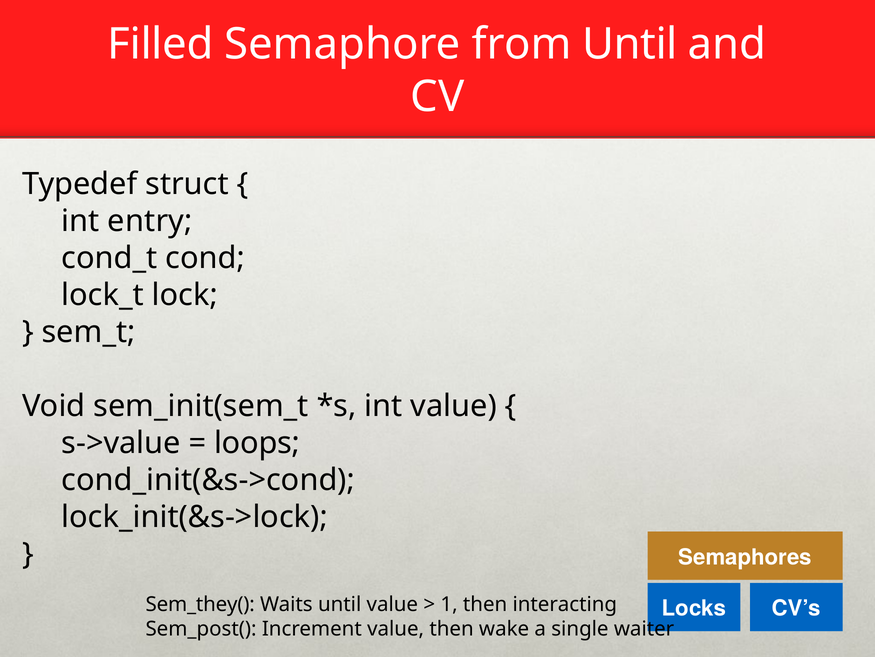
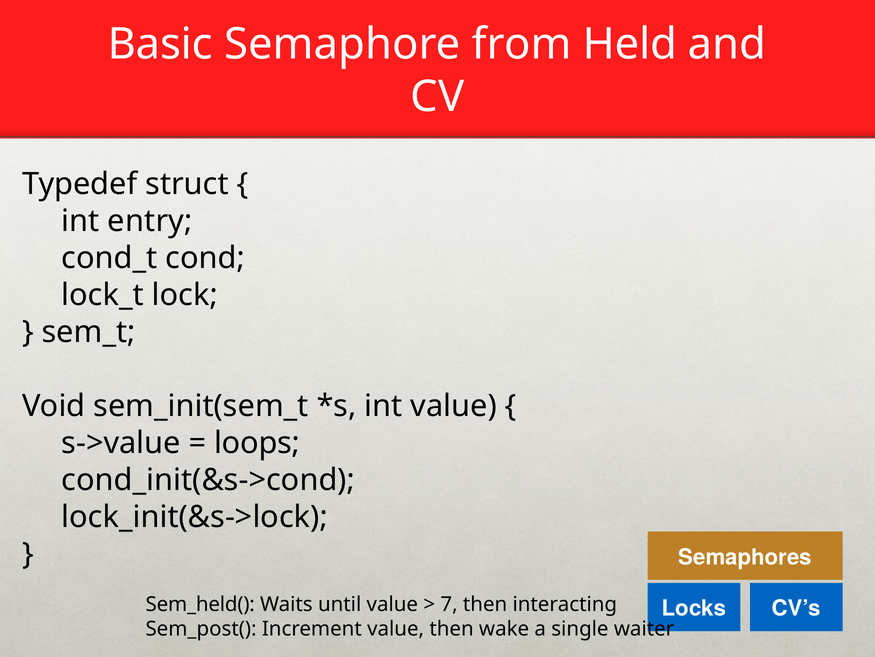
Filled: Filled -> Basic (160, 44)
from Until: Until -> Held (630, 44)
Sem_they(: Sem_they( -> Sem_held( (200, 604)
1: 1 -> 7 (449, 604)
